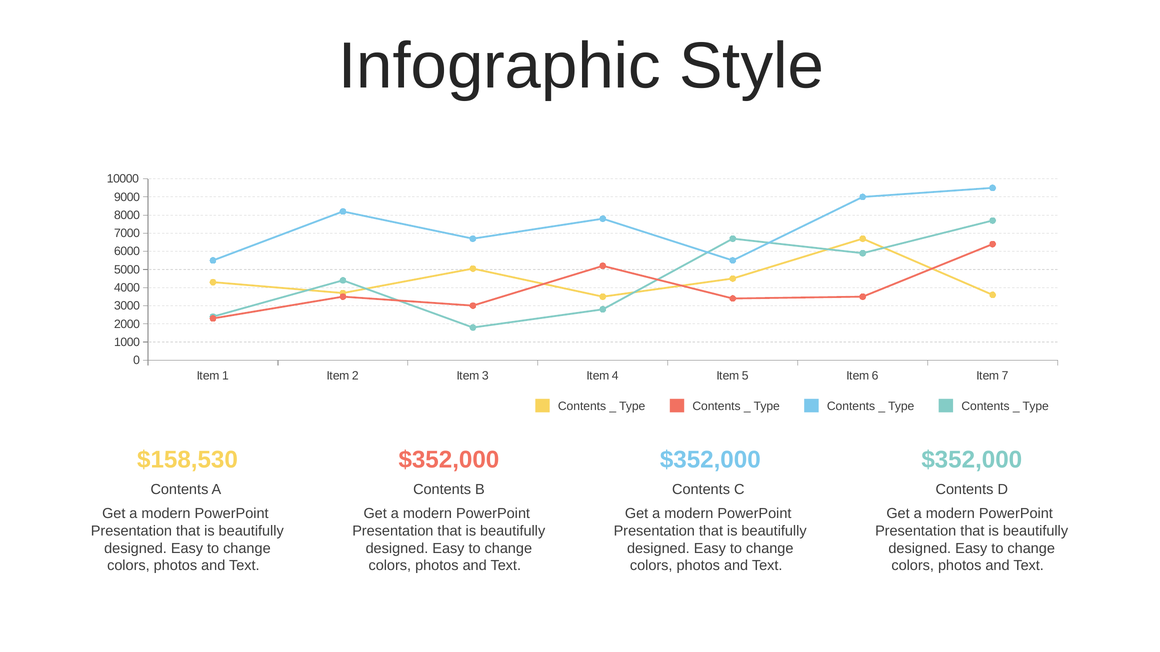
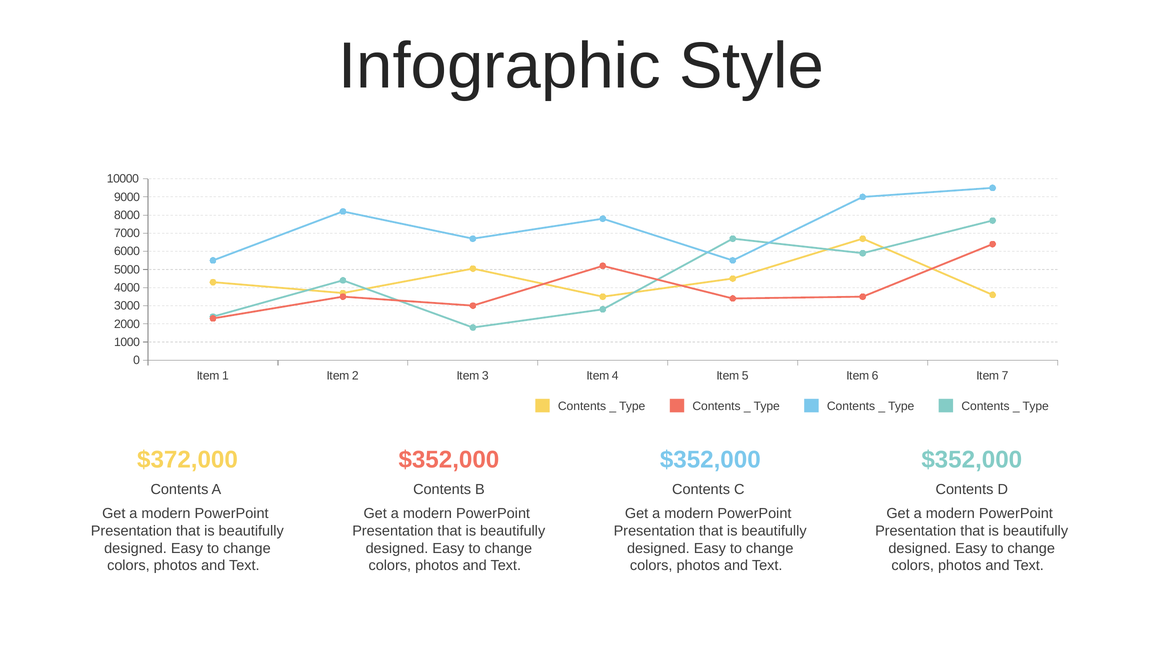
$158,530: $158,530 -> $372,000 (187, 460)
